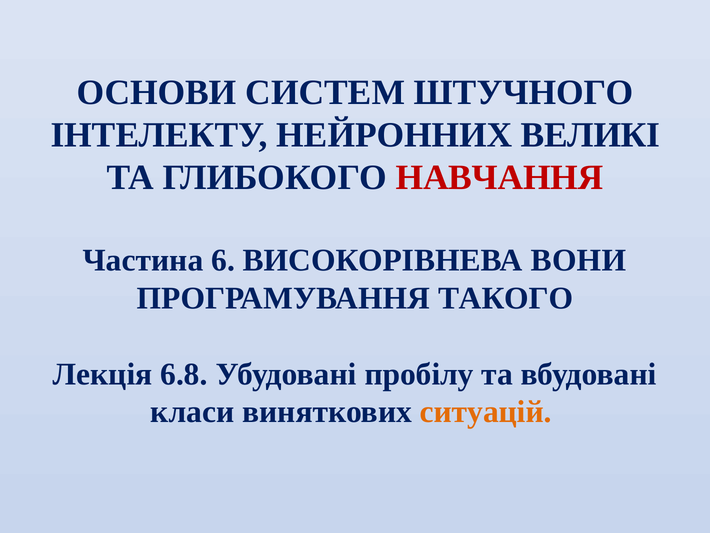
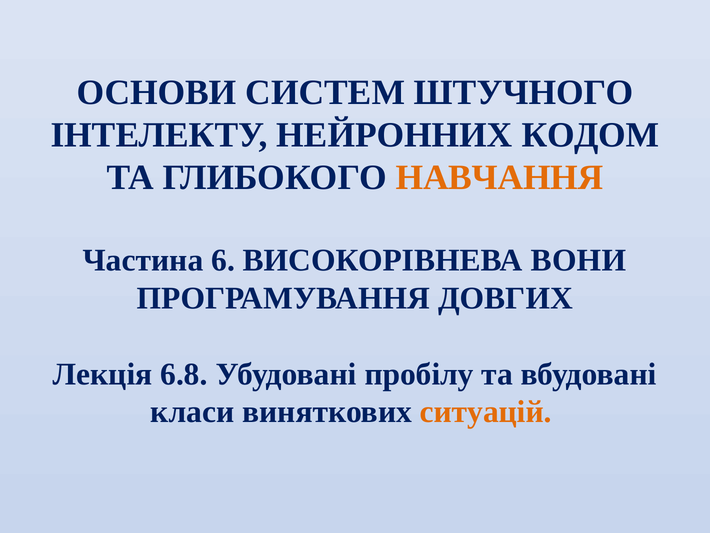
ВЕЛИКІ: ВЕЛИКІ -> КОДОМ (590, 135)
НАВЧАННЯ colour: red -> orange (500, 177)
ТАКОГО: ТАКОГО -> ДОВГИХ (506, 298)
